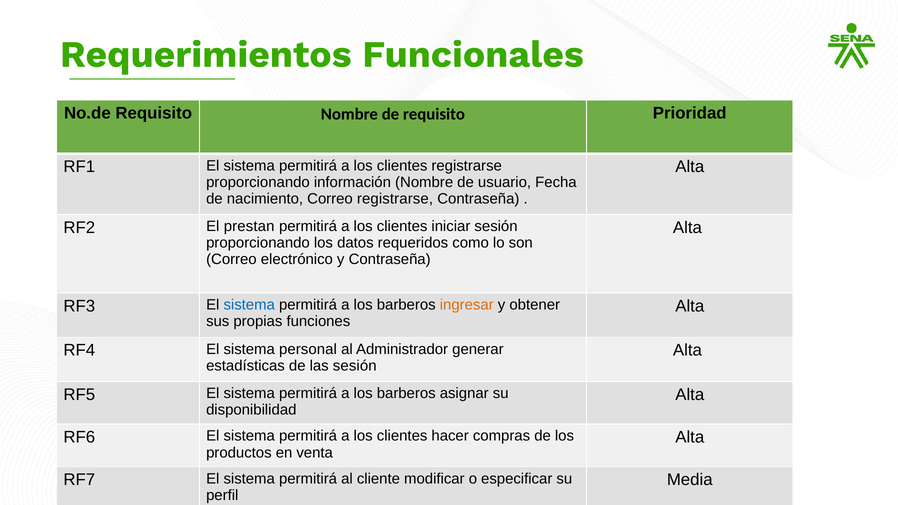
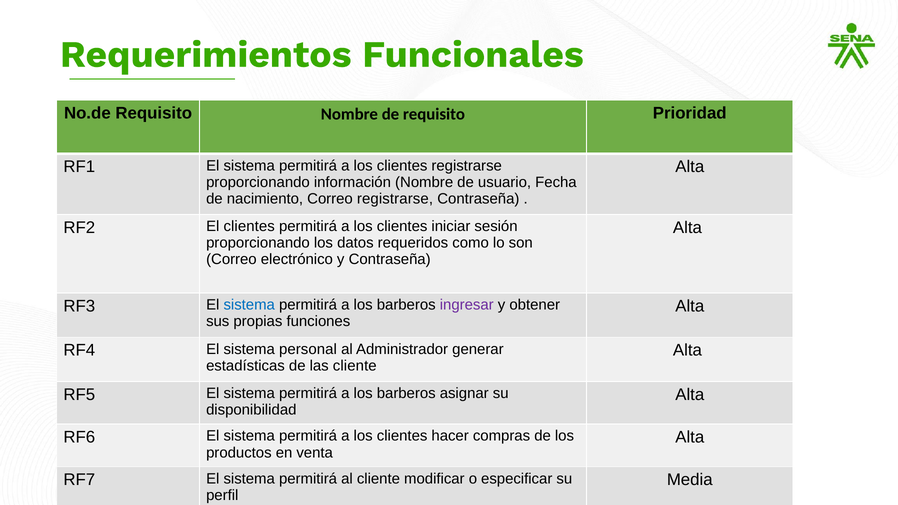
El prestan: prestan -> clientes (249, 226)
ingresar colour: orange -> purple (467, 305)
las sesión: sesión -> cliente (355, 366)
